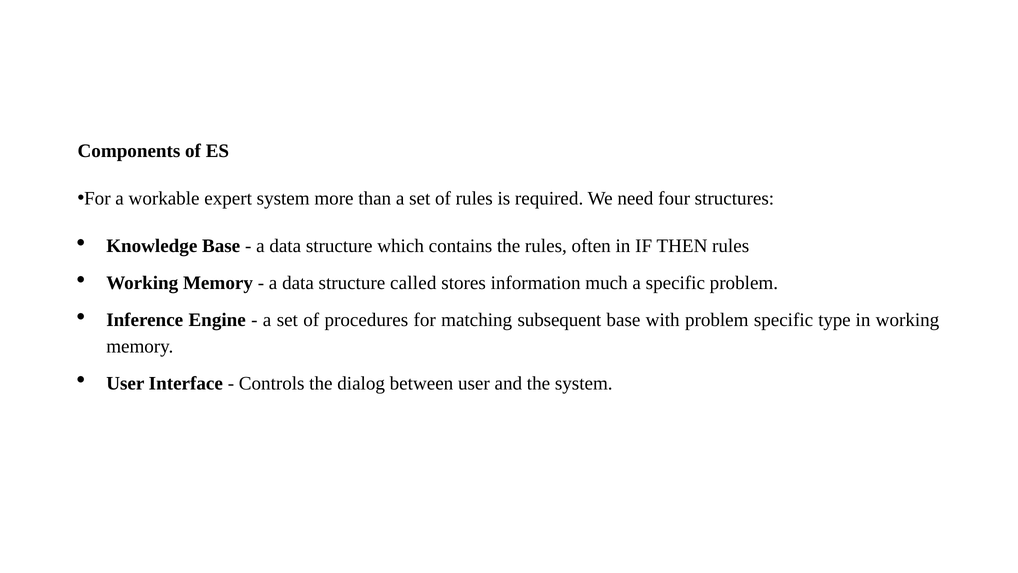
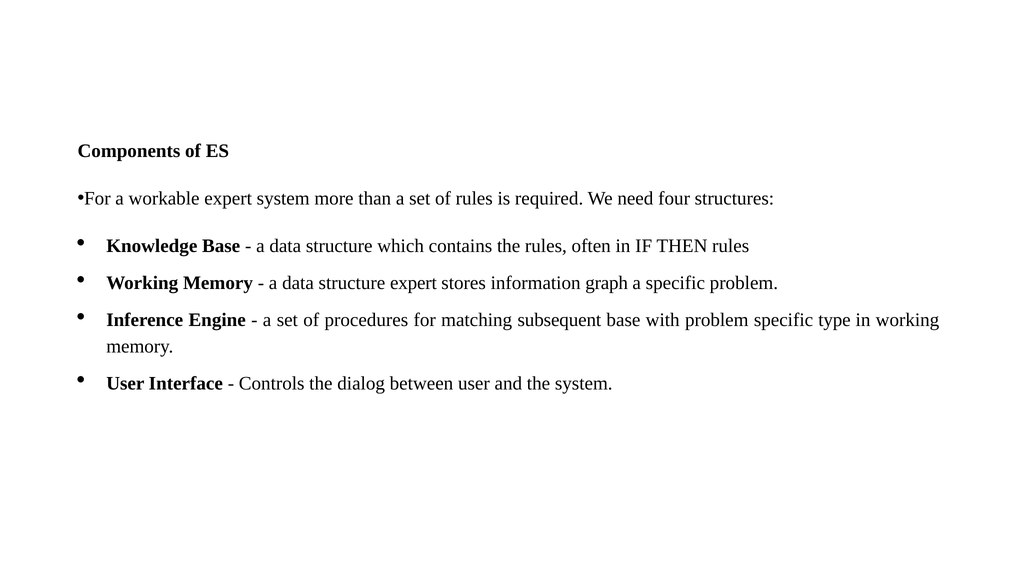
structure called: called -> expert (413, 283)
much: much -> graph (607, 283)
